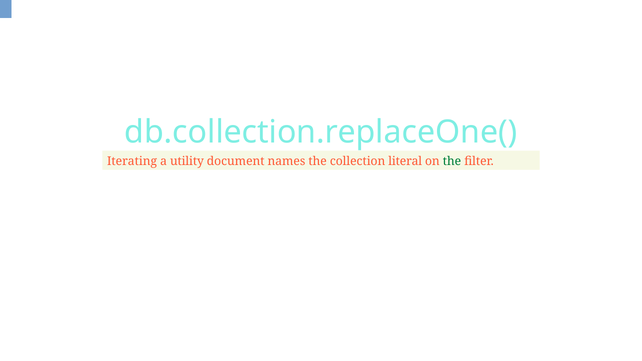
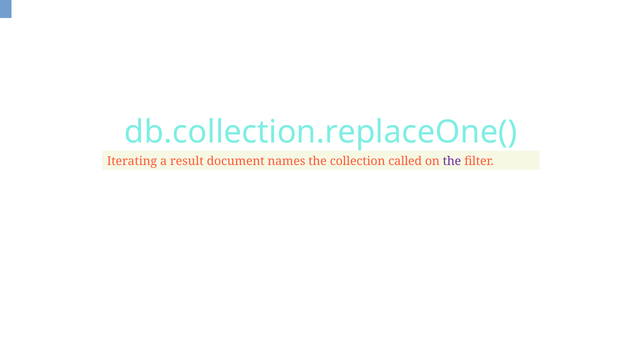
utility: utility -> result (187, 161)
literal: literal -> called (405, 161)
the colour: green -> purple (452, 161)
